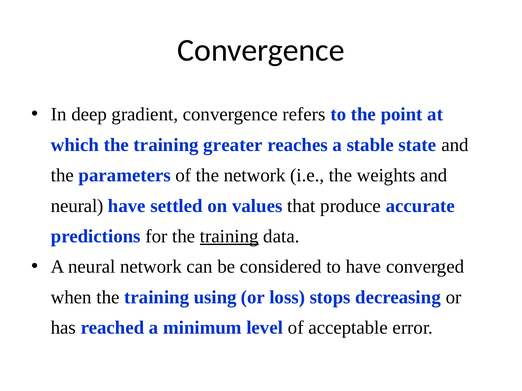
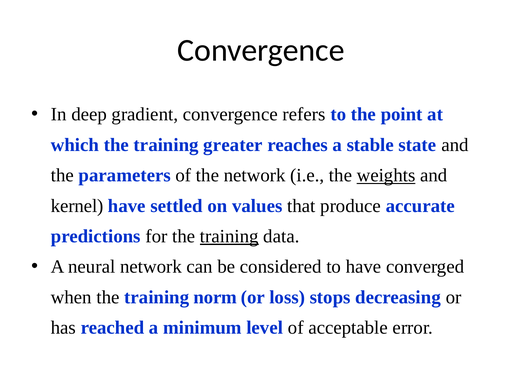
weights underline: none -> present (386, 176)
neural: neural -> kernel (77, 206)
using: using -> norm (215, 298)
